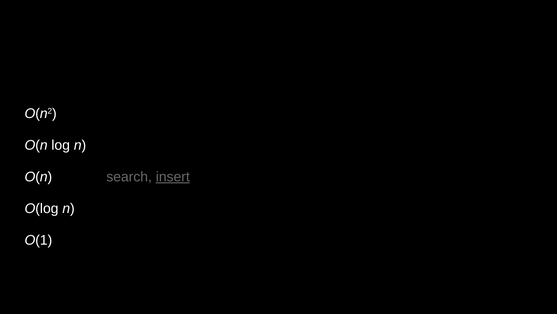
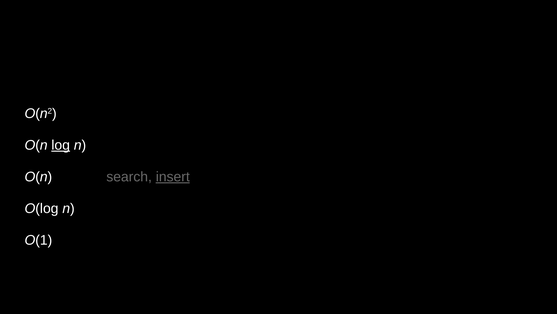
log underline: none -> present (61, 145)
